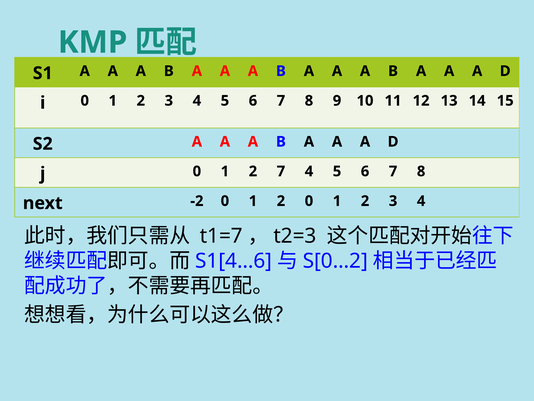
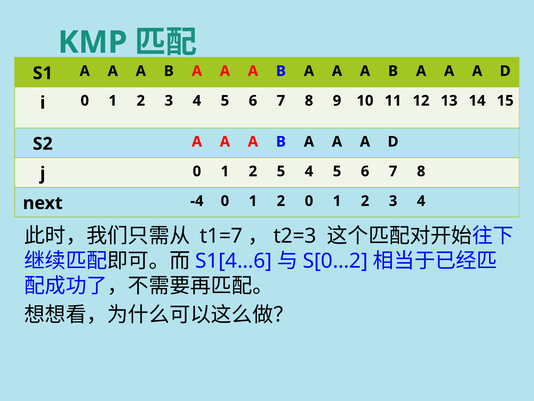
2 7: 7 -> 5 (281, 171)
-2: -2 -> -4 (197, 201)
